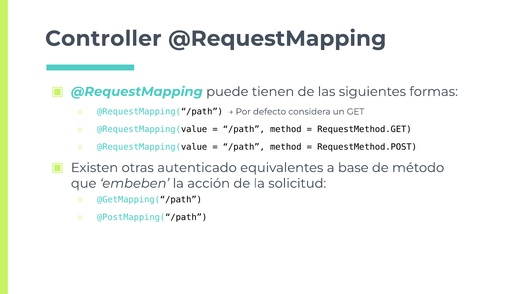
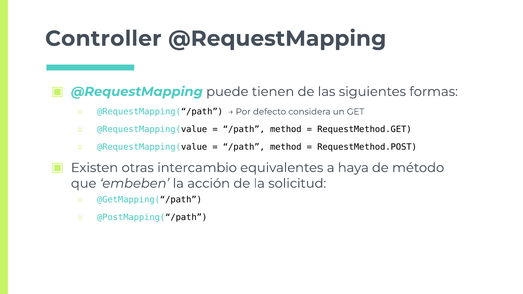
autenticado: autenticado -> intercambio (197, 168)
base: base -> haya (353, 168)
